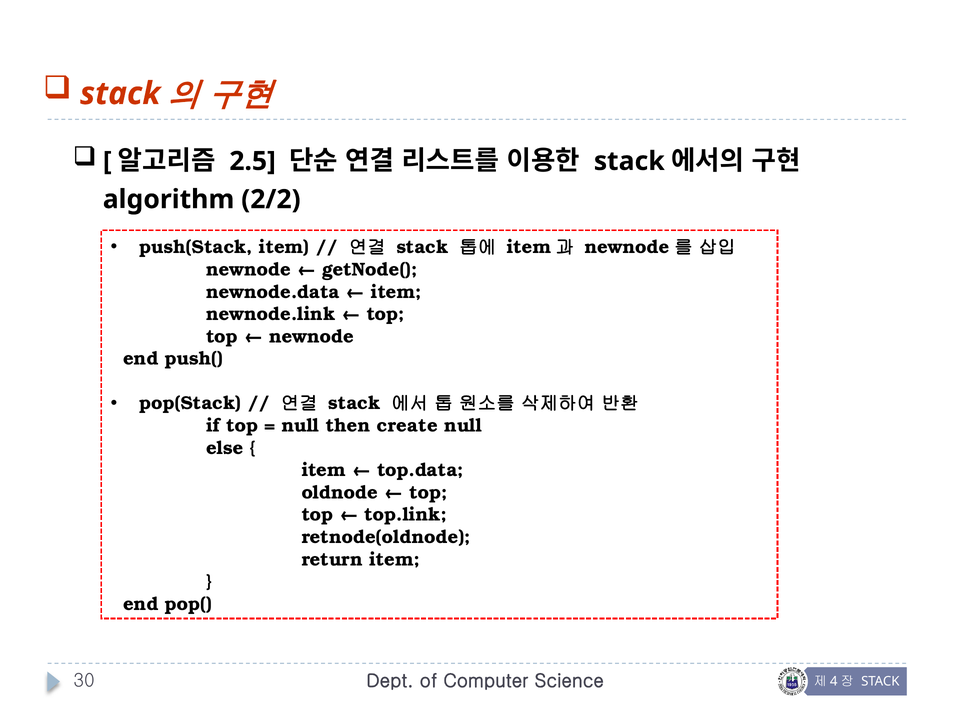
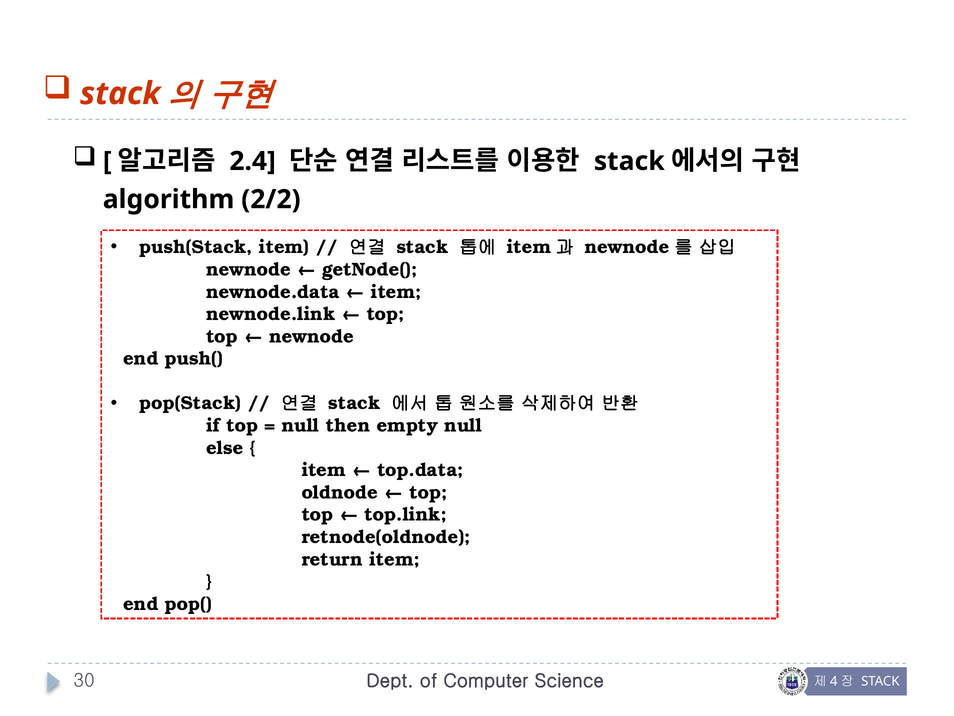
2.5: 2.5 -> 2.4 (253, 161)
create: create -> empty (407, 425)
